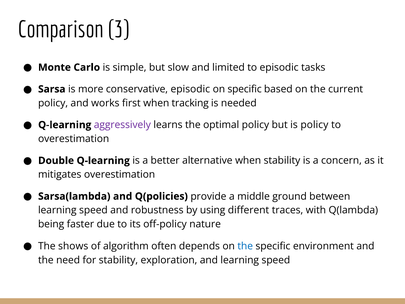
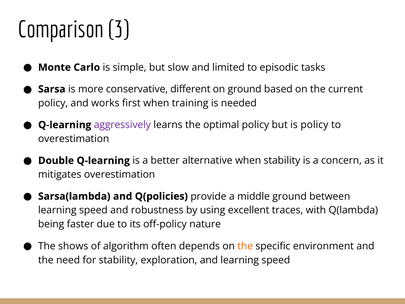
conservative episodic: episodic -> different (190, 89)
on specific: specific -> ground (245, 89)
tracking: tracking -> training (190, 103)
different: different -> excellent (249, 210)
the colour: blue -> orange (245, 246)
